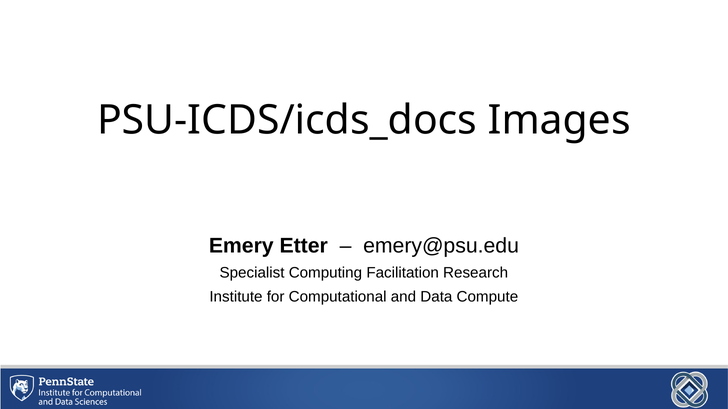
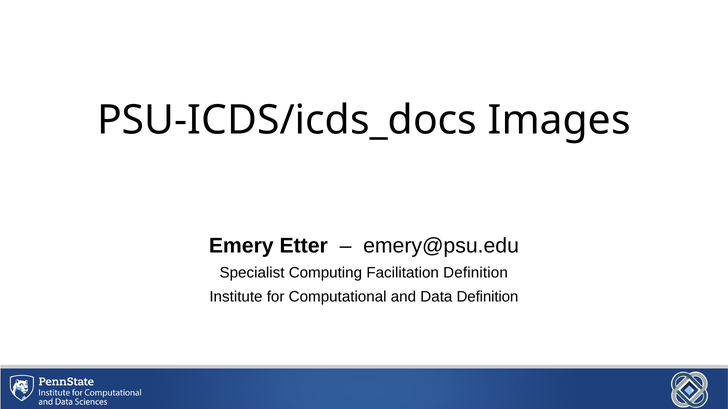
Facilitation Research: Research -> Definition (476, 273)
Data Compute: Compute -> Definition (487, 297)
